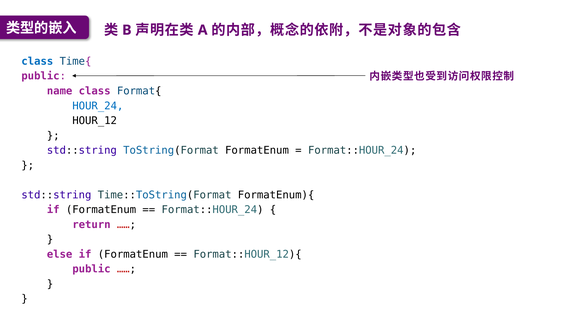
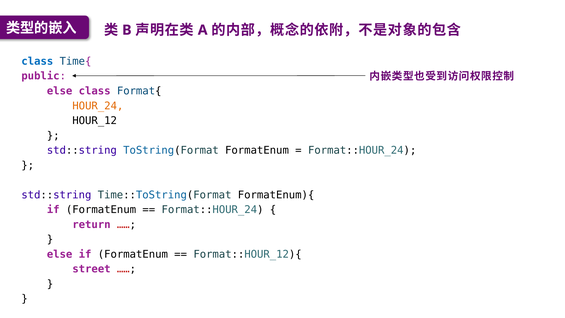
name: name -> else (60, 91)
HOUR_24 colour: blue -> orange (98, 106)
public: public -> street (91, 269)
